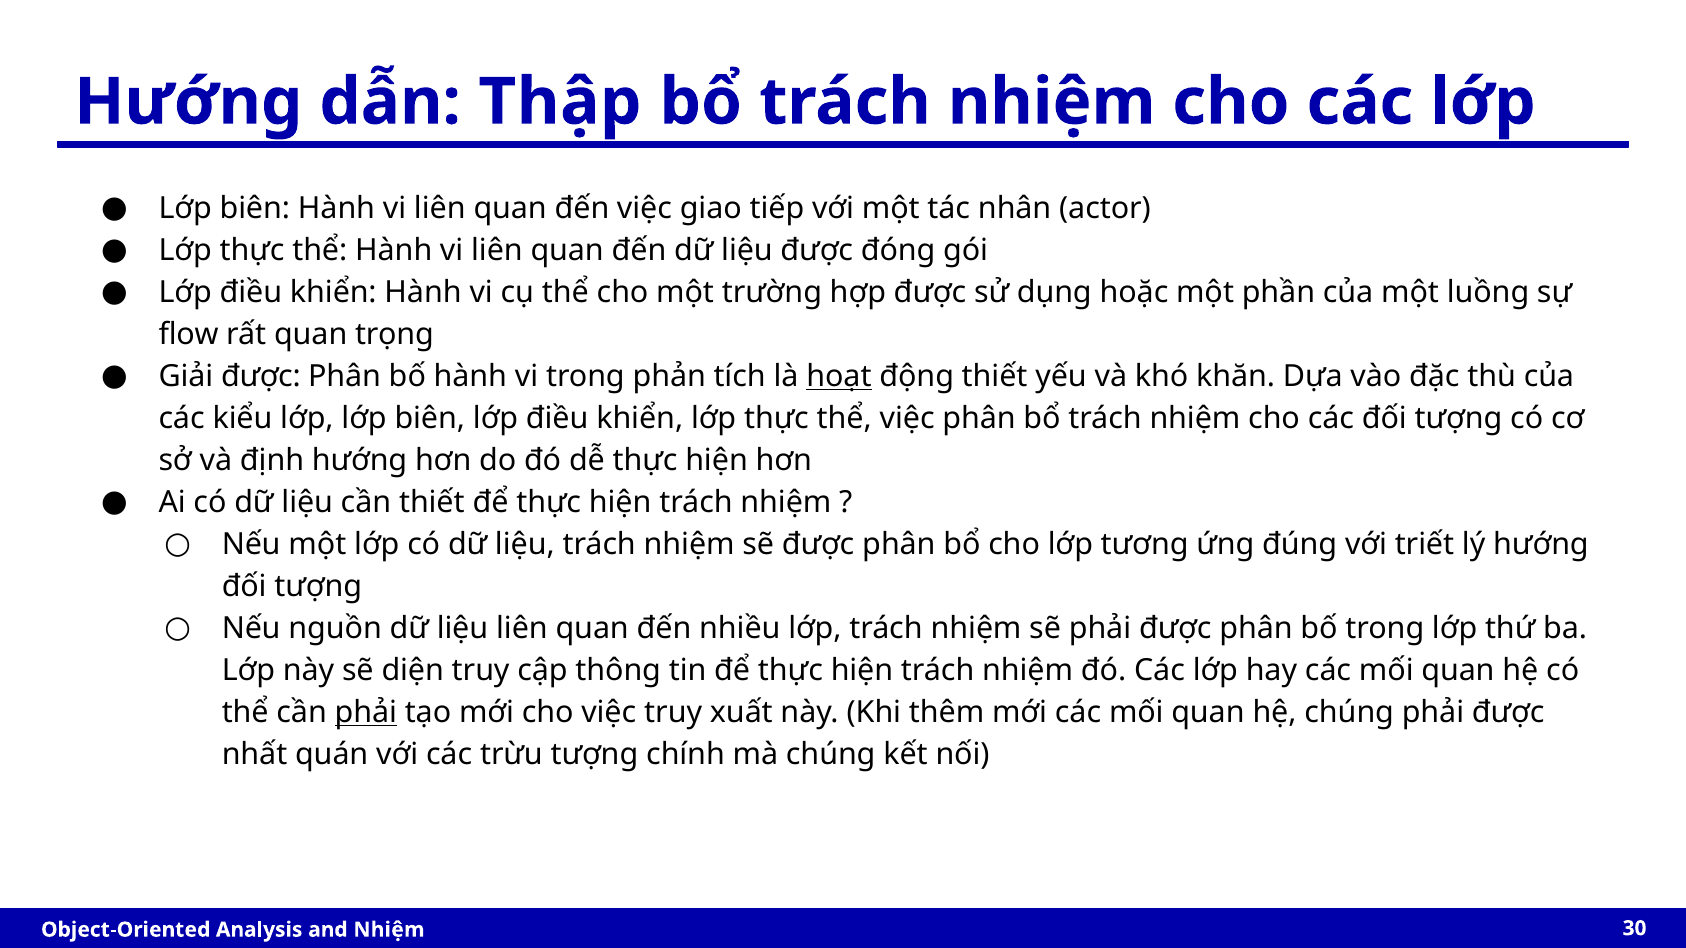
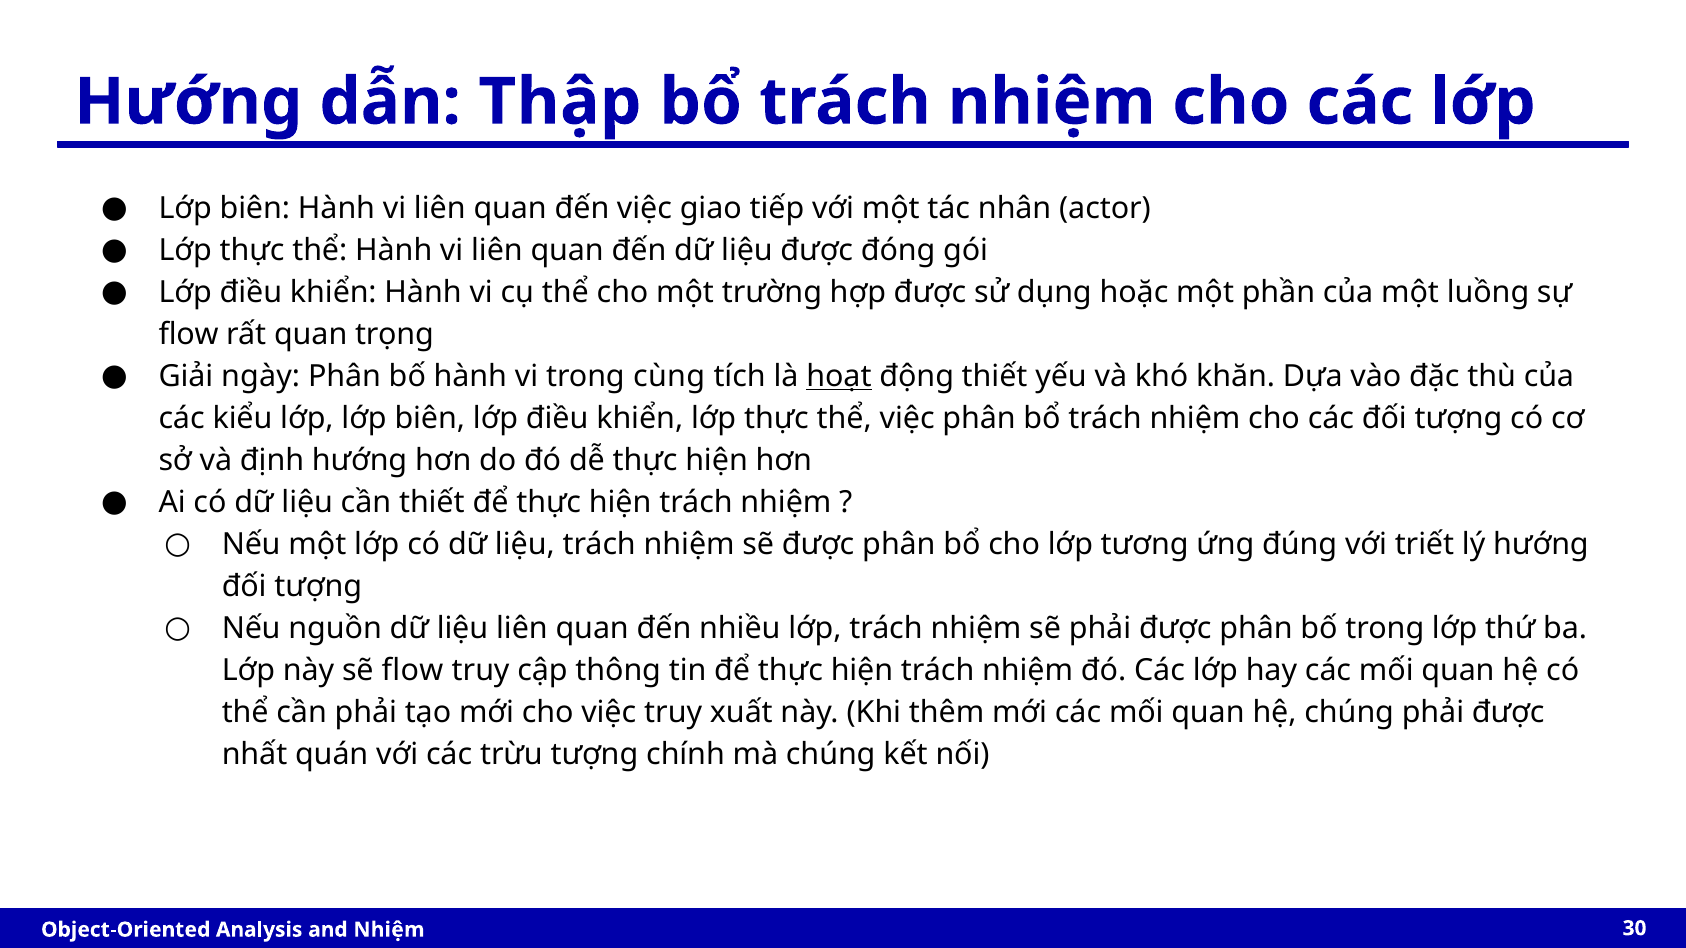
Giải được: được -> ngày (261, 377)
phản: phản -> cùng (669, 377)
sẽ diện: diện -> flow (413, 671)
phải underline: present -> none (366, 713)
